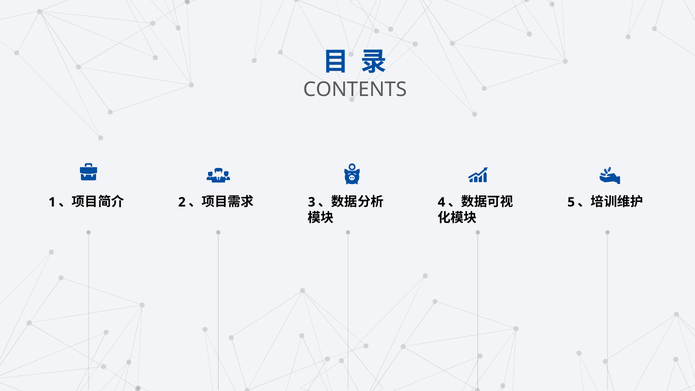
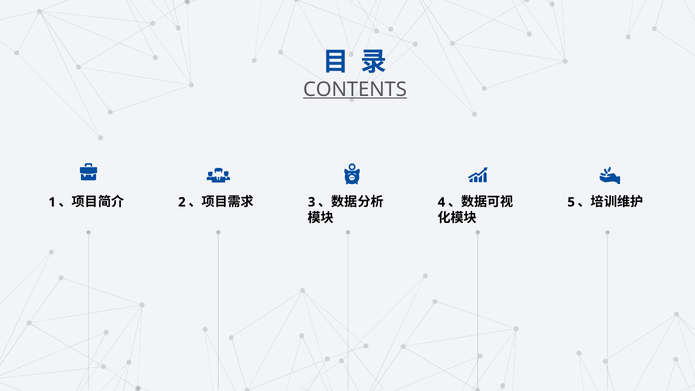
CONTENTS underline: none -> present (355, 89)
